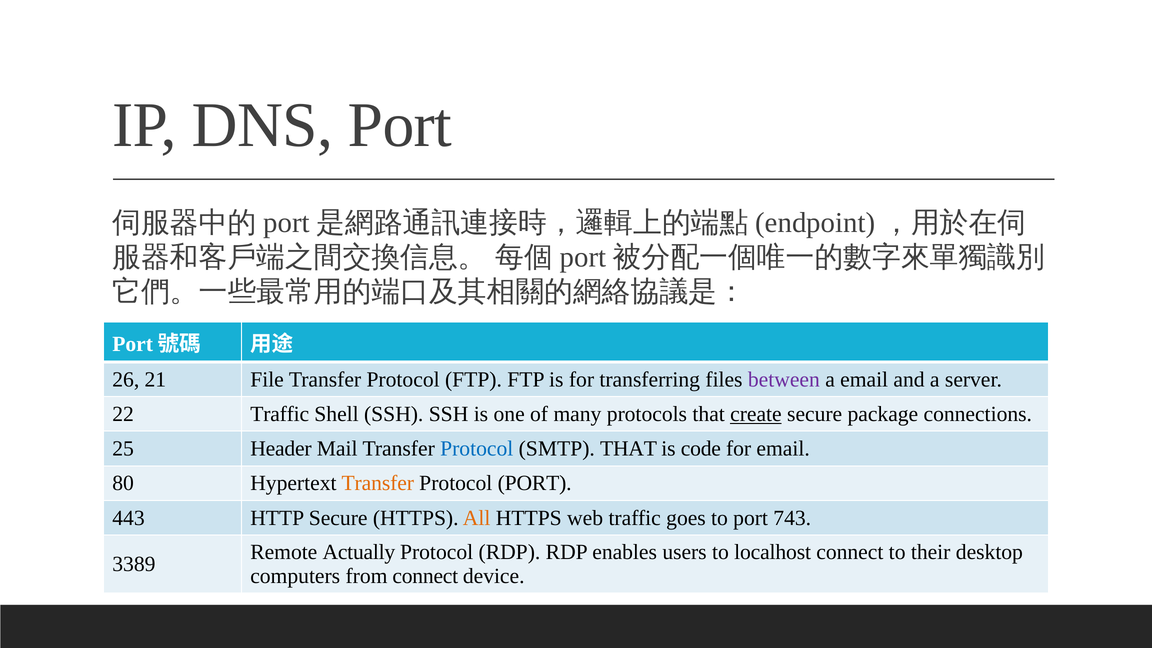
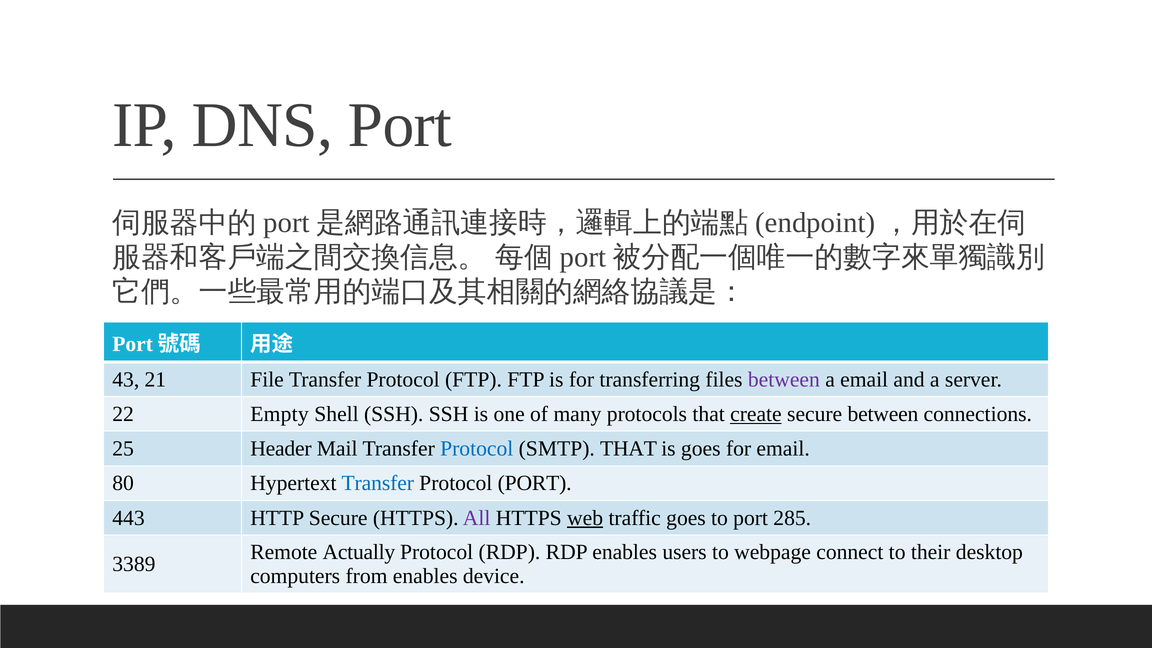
26: 26 -> 43 (126, 380)
22 Traffic: Traffic -> Empty (280, 414)
secure package: package -> between (883, 414)
is code: code -> goes (701, 449)
Transfer colour: orange -> blue (378, 483)
All colour: orange -> purple (477, 518)
web underline: none -> present (585, 518)
743: 743 -> 285 (792, 518)
localhost: localhost -> webpage (773, 552)
from connect: connect -> enables (425, 576)
